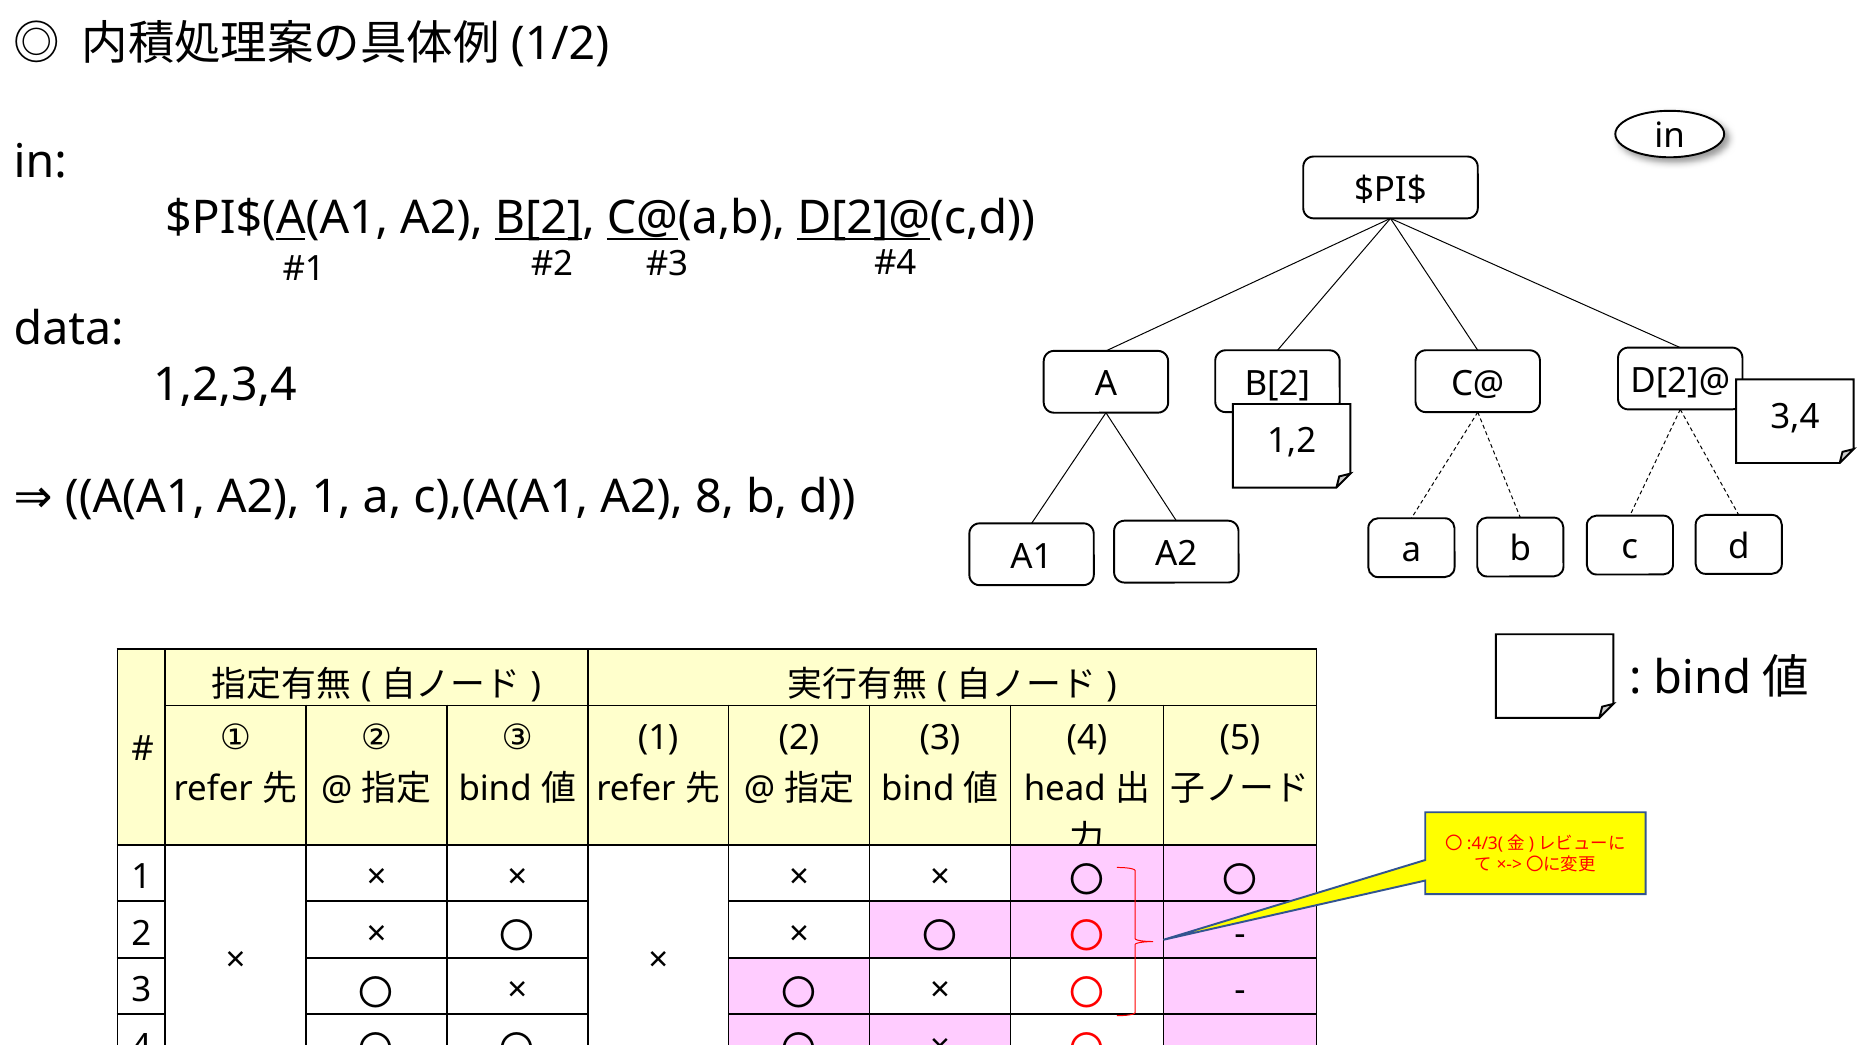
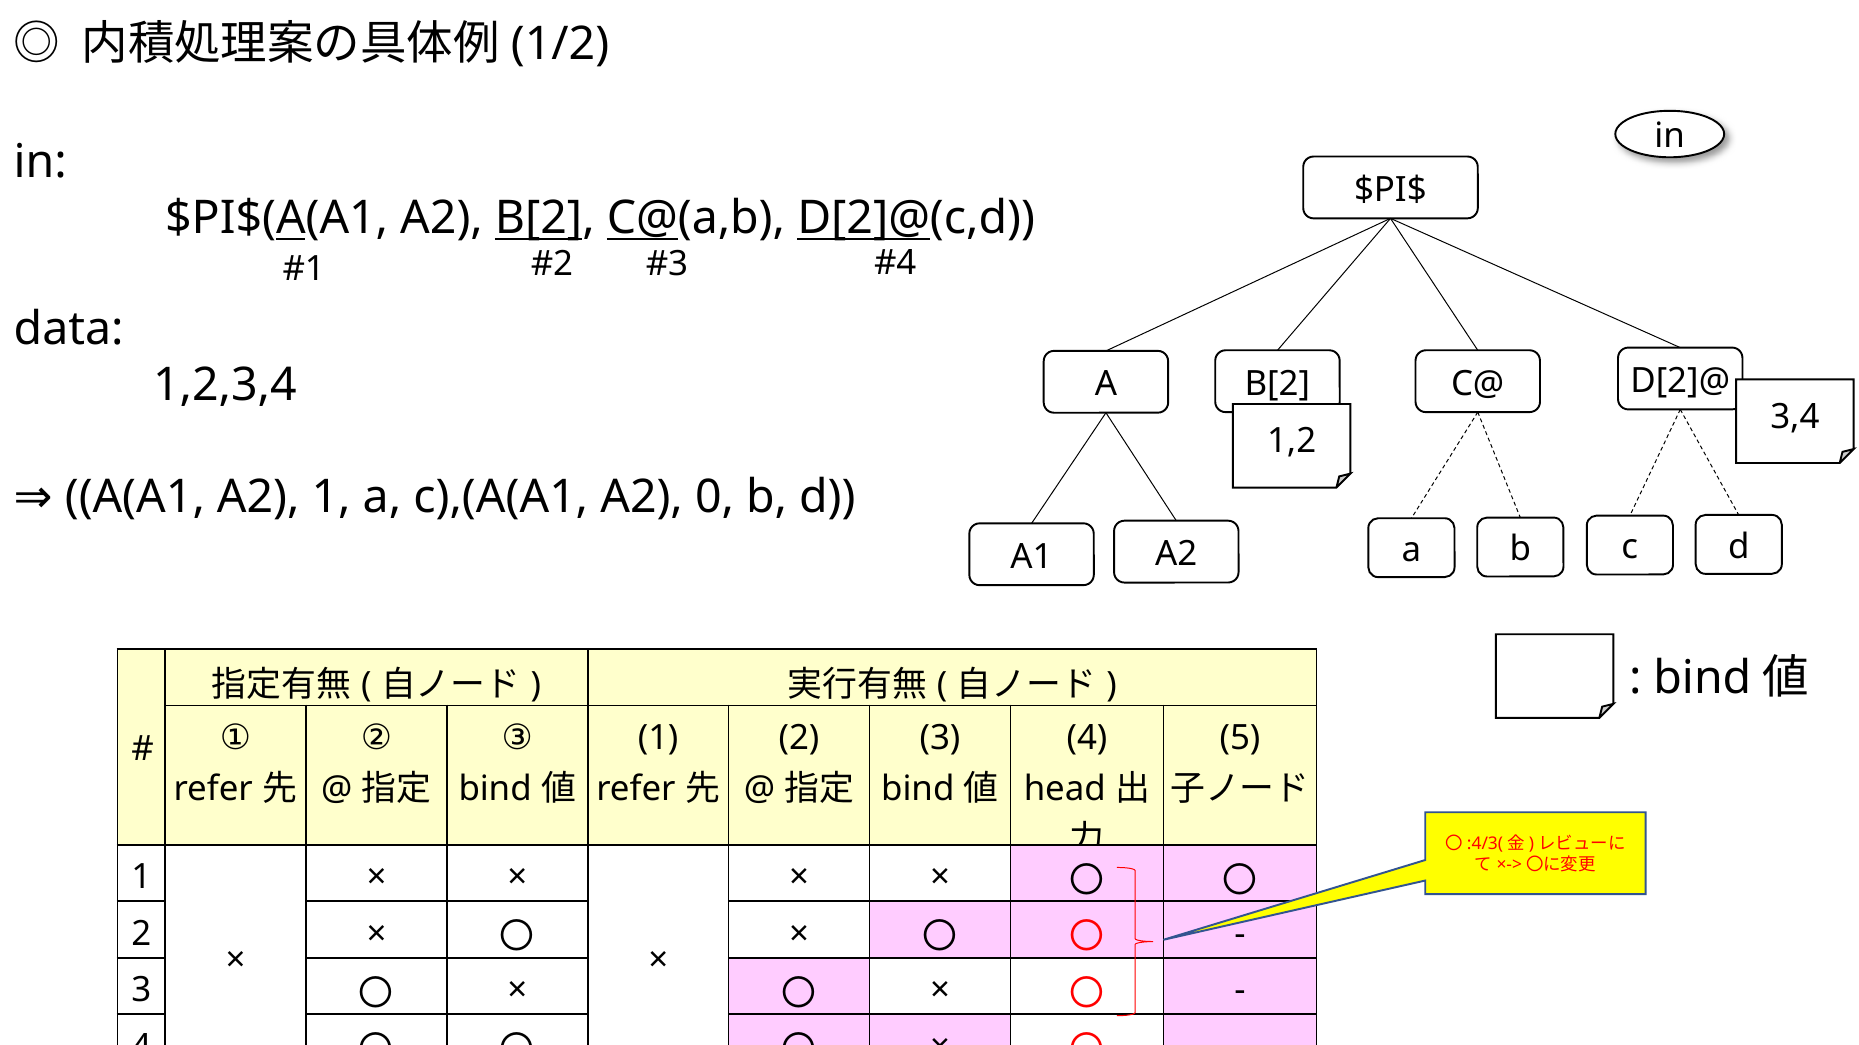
8: 8 -> 0 (715, 497)
